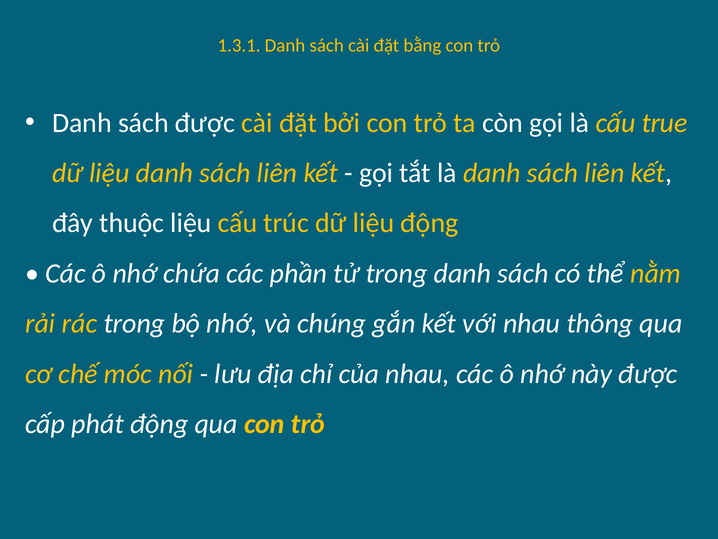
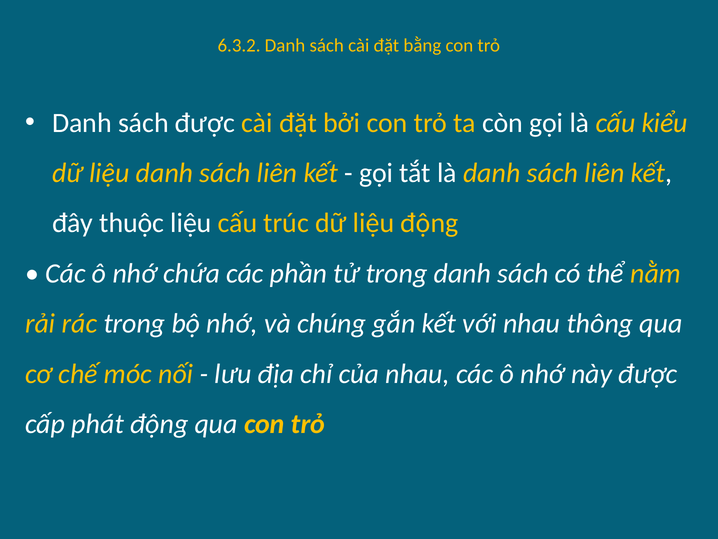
1.3.1: 1.3.1 -> 6.3.2 (239, 46)
true: true -> kiểu (664, 123)
